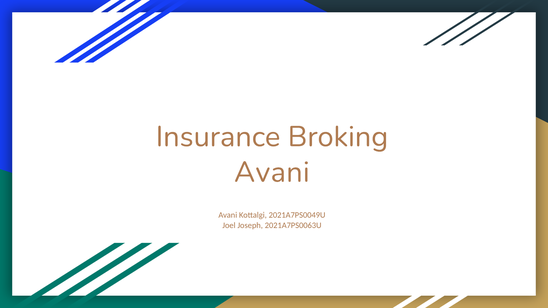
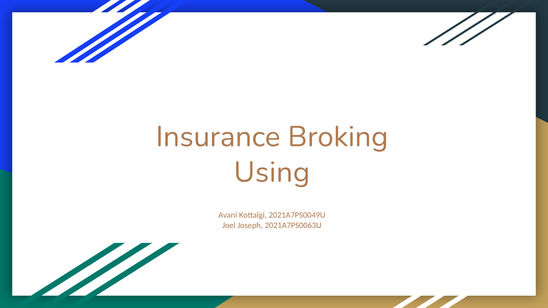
Avani: Avani -> Using (272, 172)
